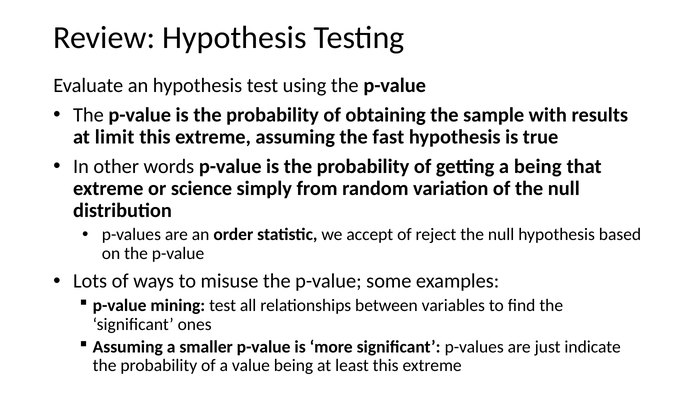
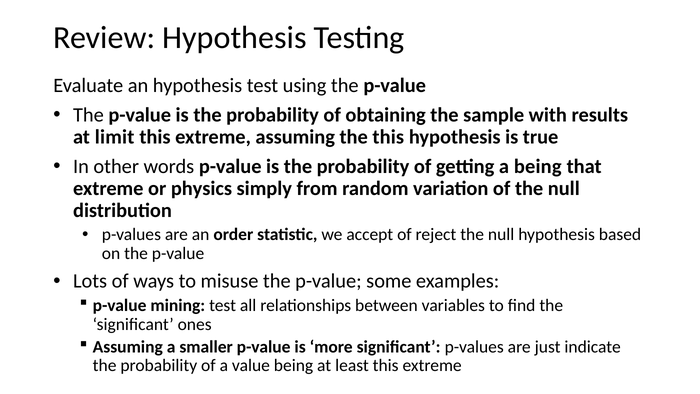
the fast: fast -> this (388, 137)
science: science -> physics (201, 188)
